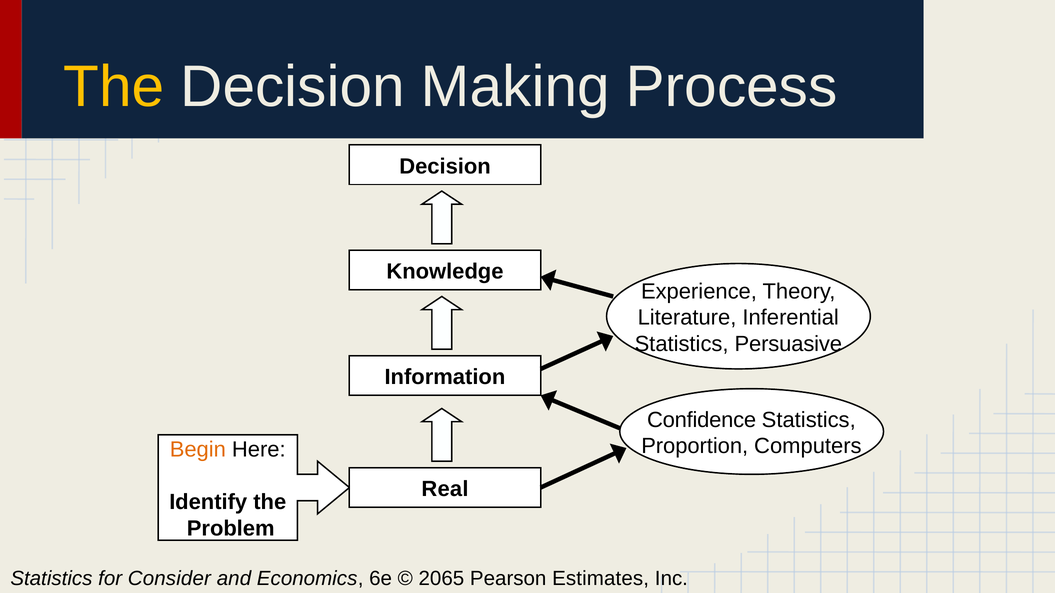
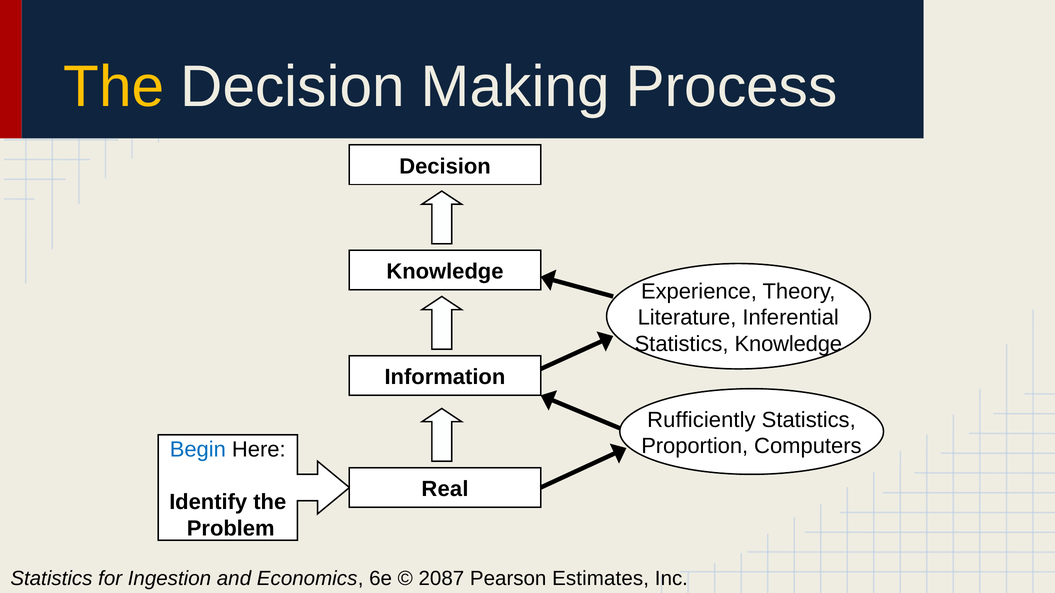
Statistics Persuasive: Persuasive -> Knowledge (788, 344)
Confidence: Confidence -> Rufficiently (701, 420)
Begin colour: orange -> blue (198, 450)
Consider: Consider -> Ingestion (169, 579)
2065: 2065 -> 2087 (441, 579)
